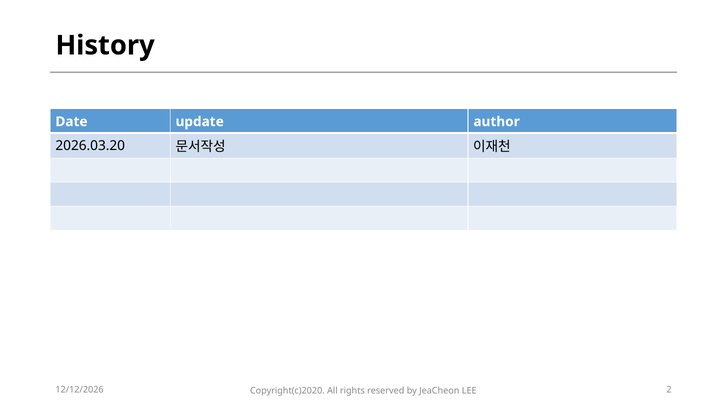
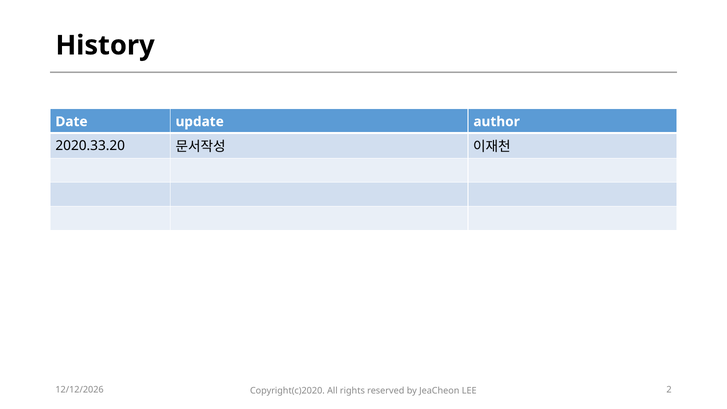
2026.03.20: 2026.03.20 -> 2020.33.20 (90, 146)
